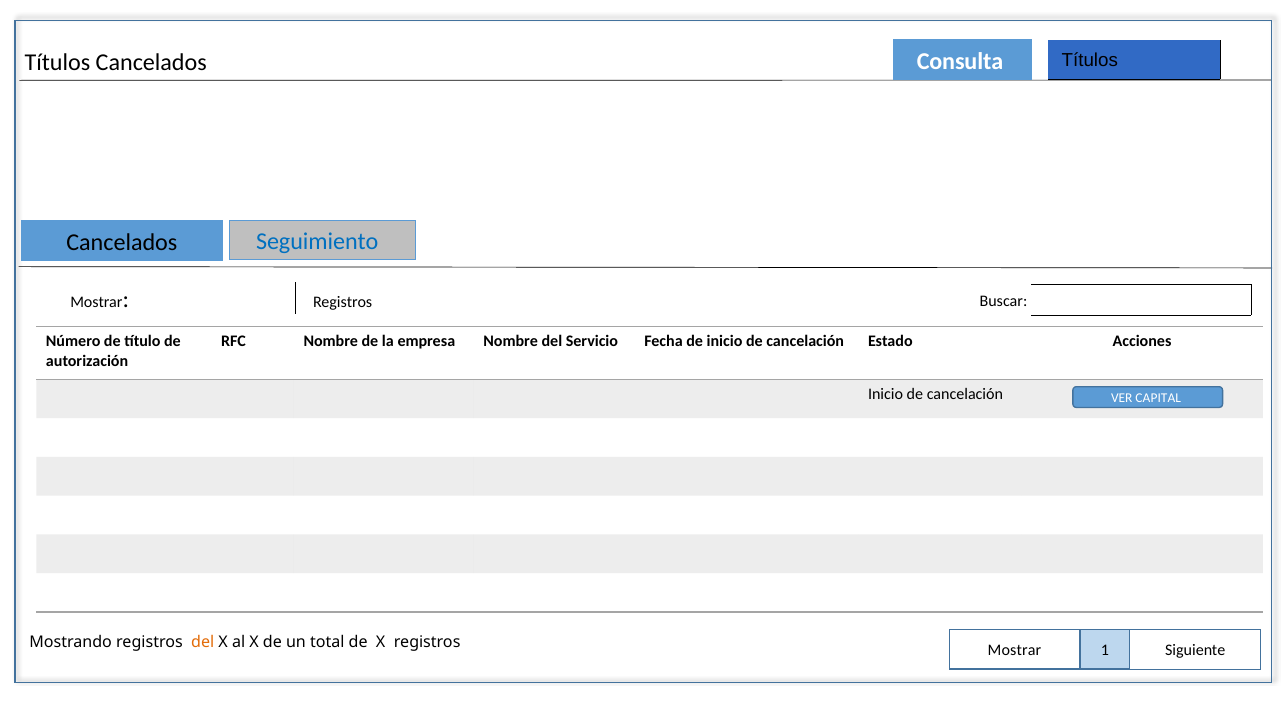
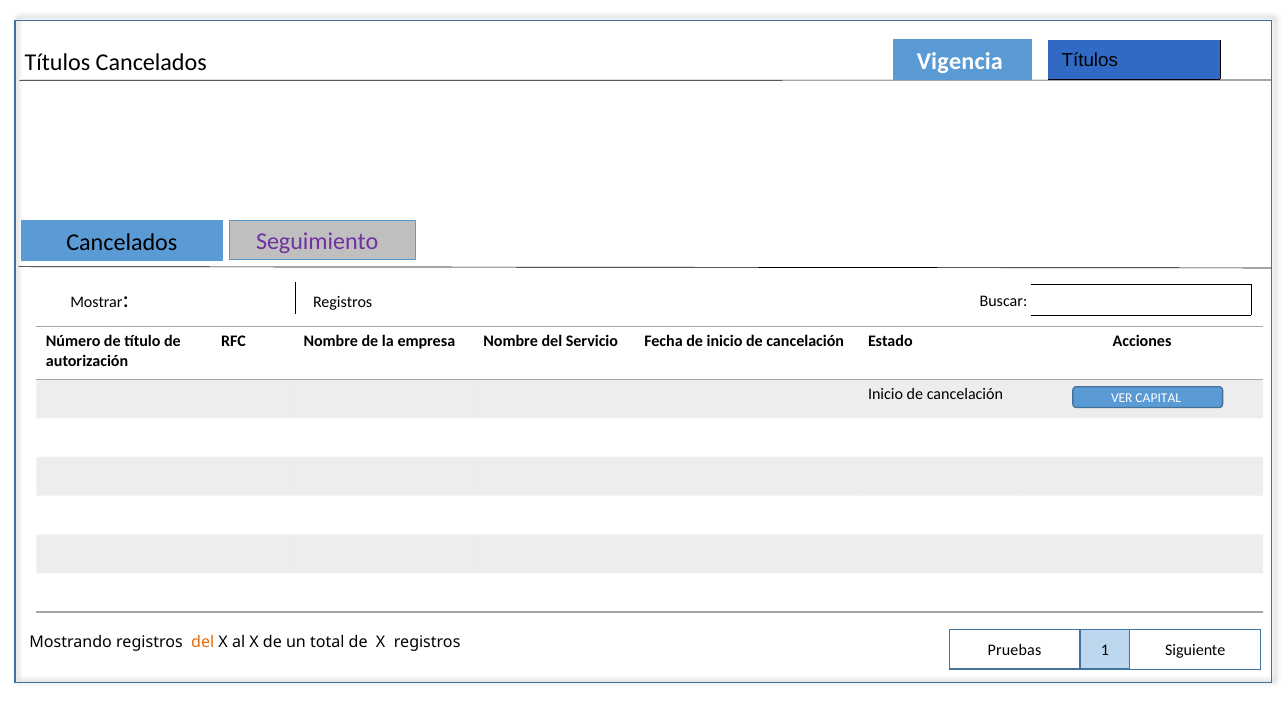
Consulta: Consulta -> Vigencia (960, 61)
Seguimiento colour: blue -> purple (317, 242)
Mostrar: Mostrar -> Pruebas (1014, 650)
